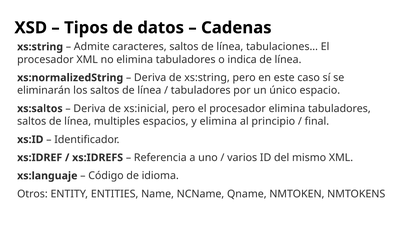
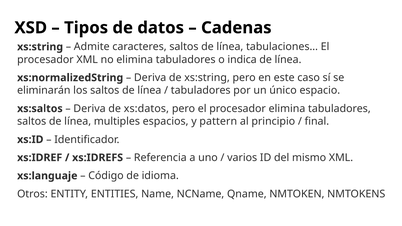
xs:inicial: xs:inicial -> xs:datos (146, 109)
y elimina: elimina -> pattern (218, 121)
